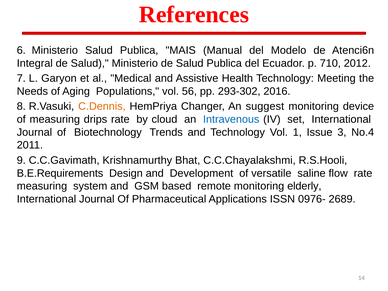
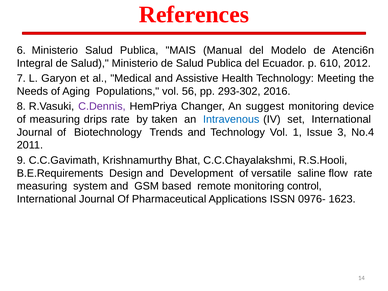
710: 710 -> 610 (330, 63)
C.Dennis colour: orange -> purple (102, 106)
cloud: cloud -> taken (165, 119)
elderly: elderly -> control (304, 186)
2689: 2689 -> 1623 (342, 199)
